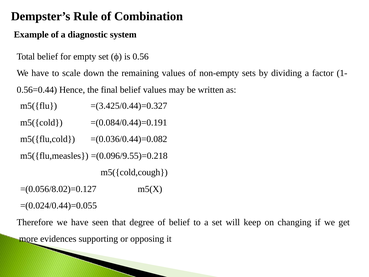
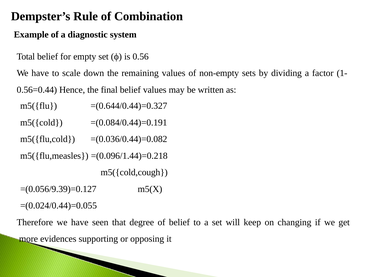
=(3.425/0.44)=0.327: =(3.425/0.44)=0.327 -> =(0.644/0.44)=0.327 (129, 106)
=(0.096/9.55)=0.218: =(0.096/9.55)=0.218 -> =(0.096/1.44)=0.218 (129, 156)
=(0.056/8.02)=0.127: =(0.056/8.02)=0.127 -> =(0.056/9.39)=0.127 (58, 189)
